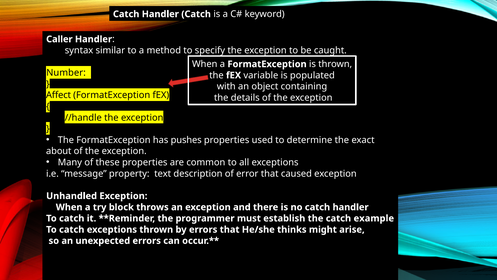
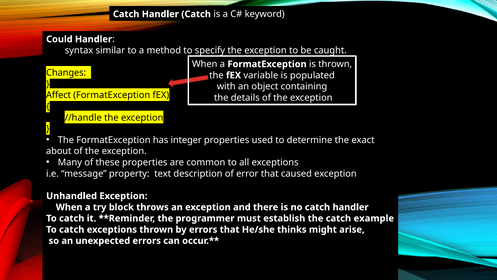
Caller: Caller -> Could (59, 39)
Number: Number -> Changes (66, 73)
pushes: pushes -> integer (186, 140)
